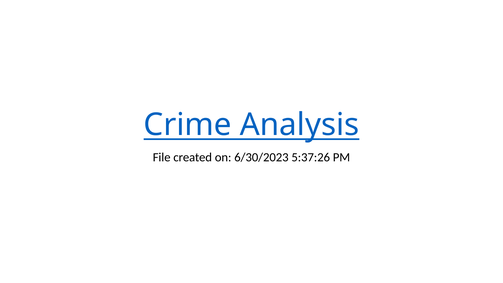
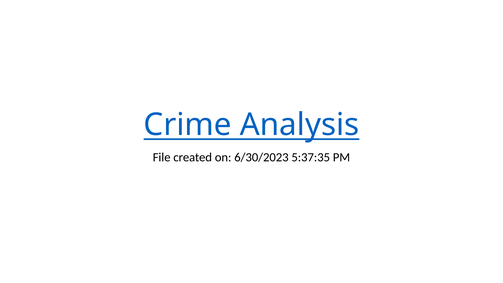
5:37:26: 5:37:26 -> 5:37:35 (311, 157)
